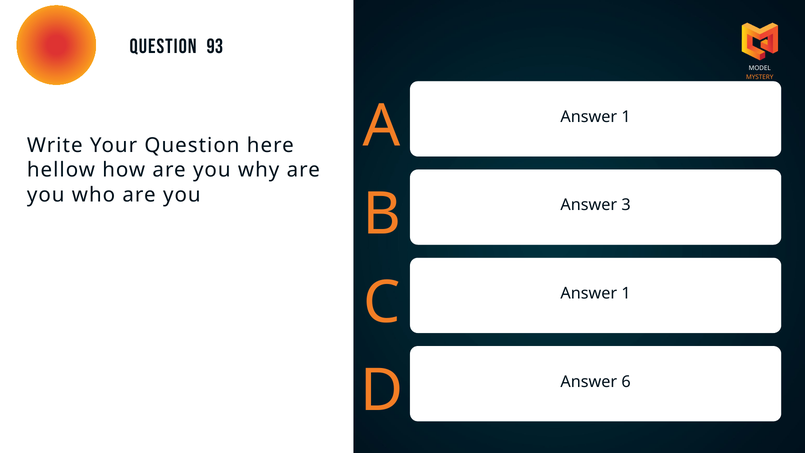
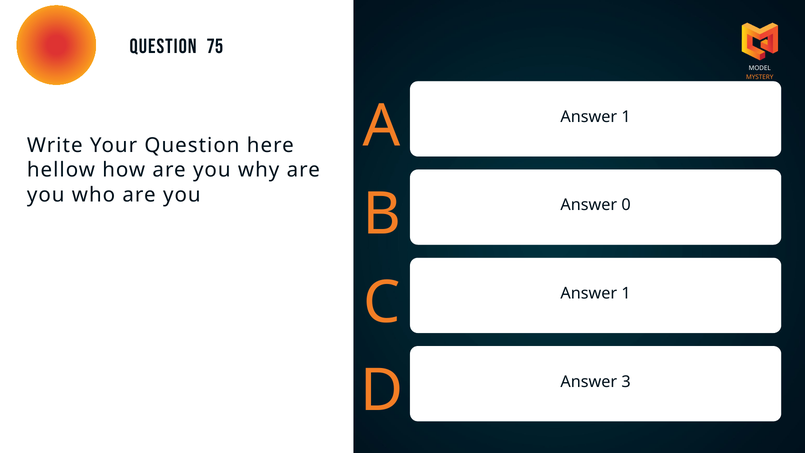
93: 93 -> 75 (215, 46)
3: 3 -> 0 (626, 205)
6: 6 -> 3 (626, 381)
